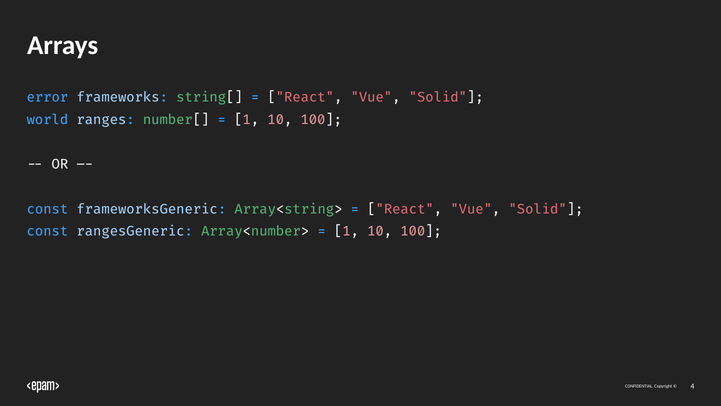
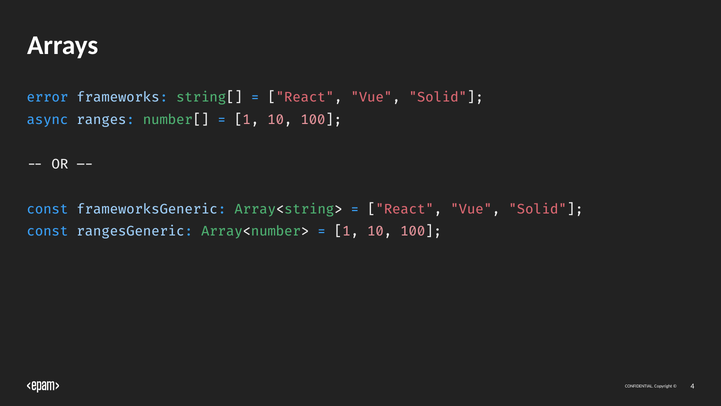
world: world -> async (47, 119)
